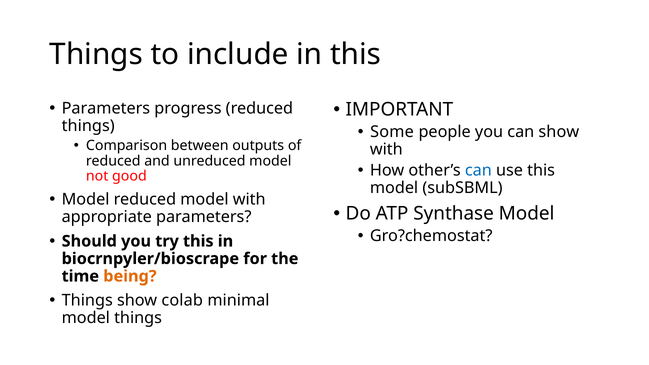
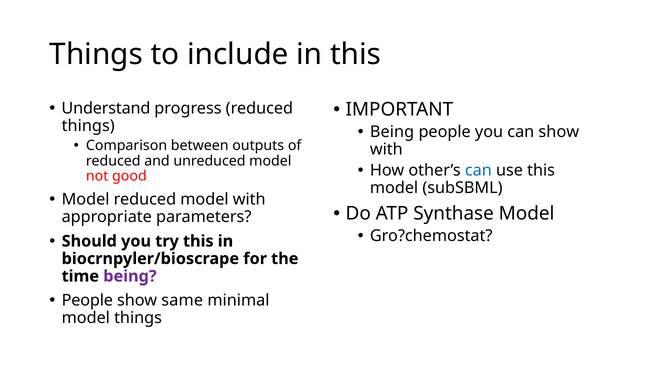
Parameters: Parameters -> Understand (106, 108)
Some: Some -> Being (392, 132)
being colour: orange -> purple (130, 276)
Things: Things -> People (87, 301)
colab: colab -> same (182, 301)
